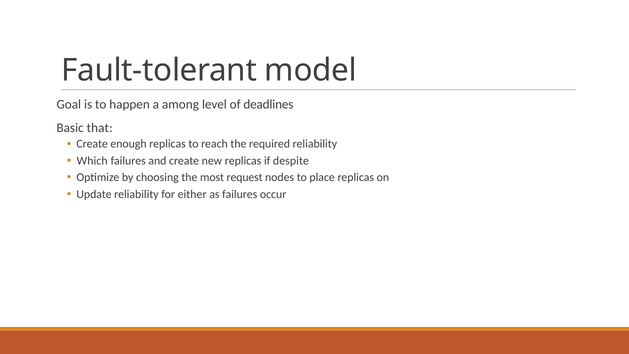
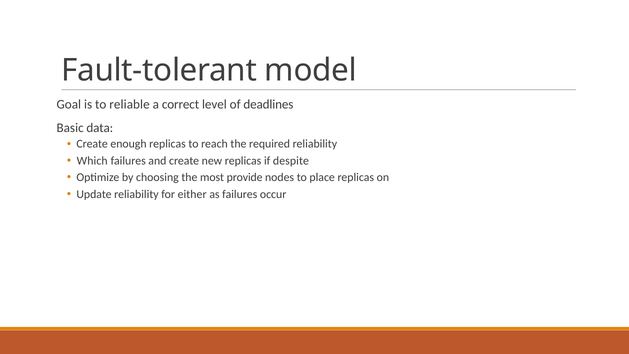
happen: happen -> reliable (130, 105)
among: among -> correct (181, 105)
that: that -> data (100, 128)
request: request -> provide (245, 177)
